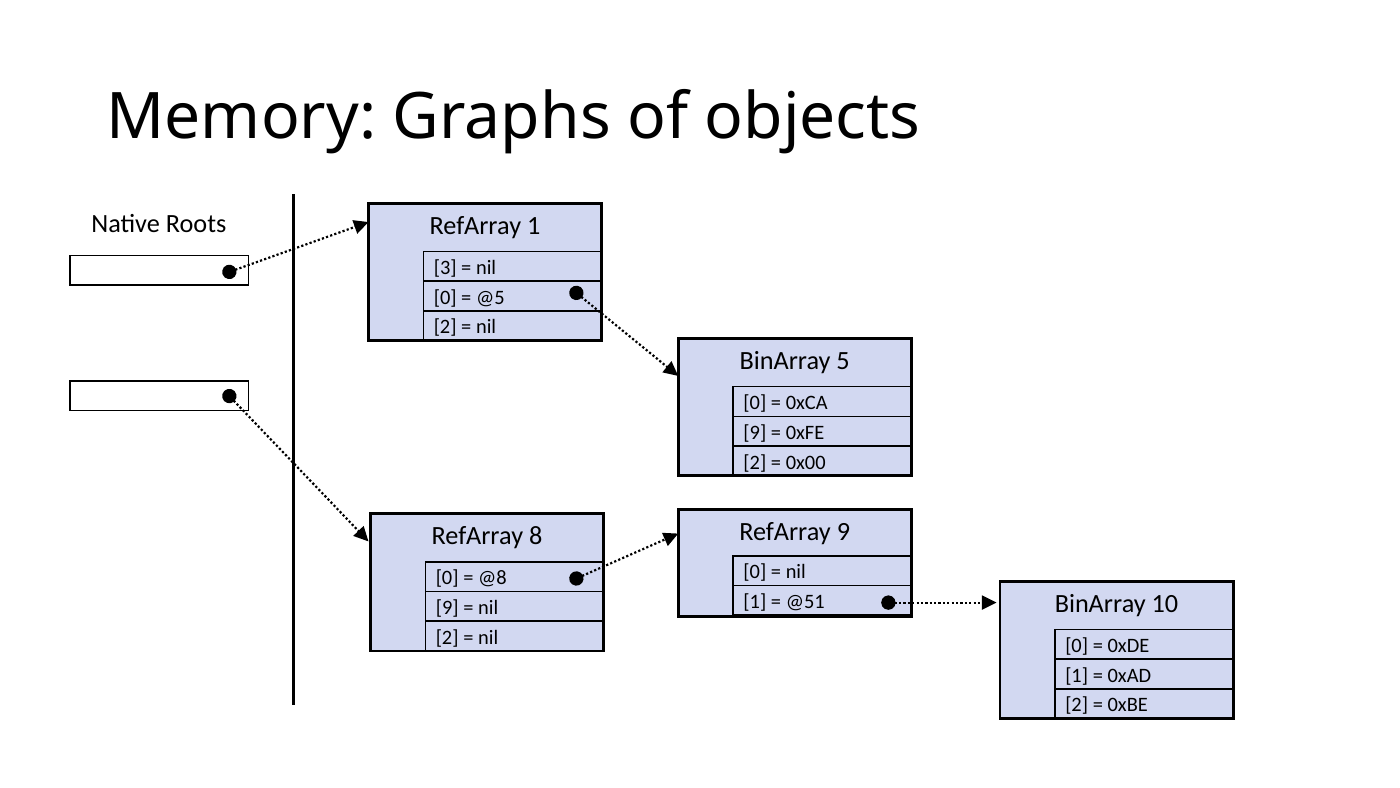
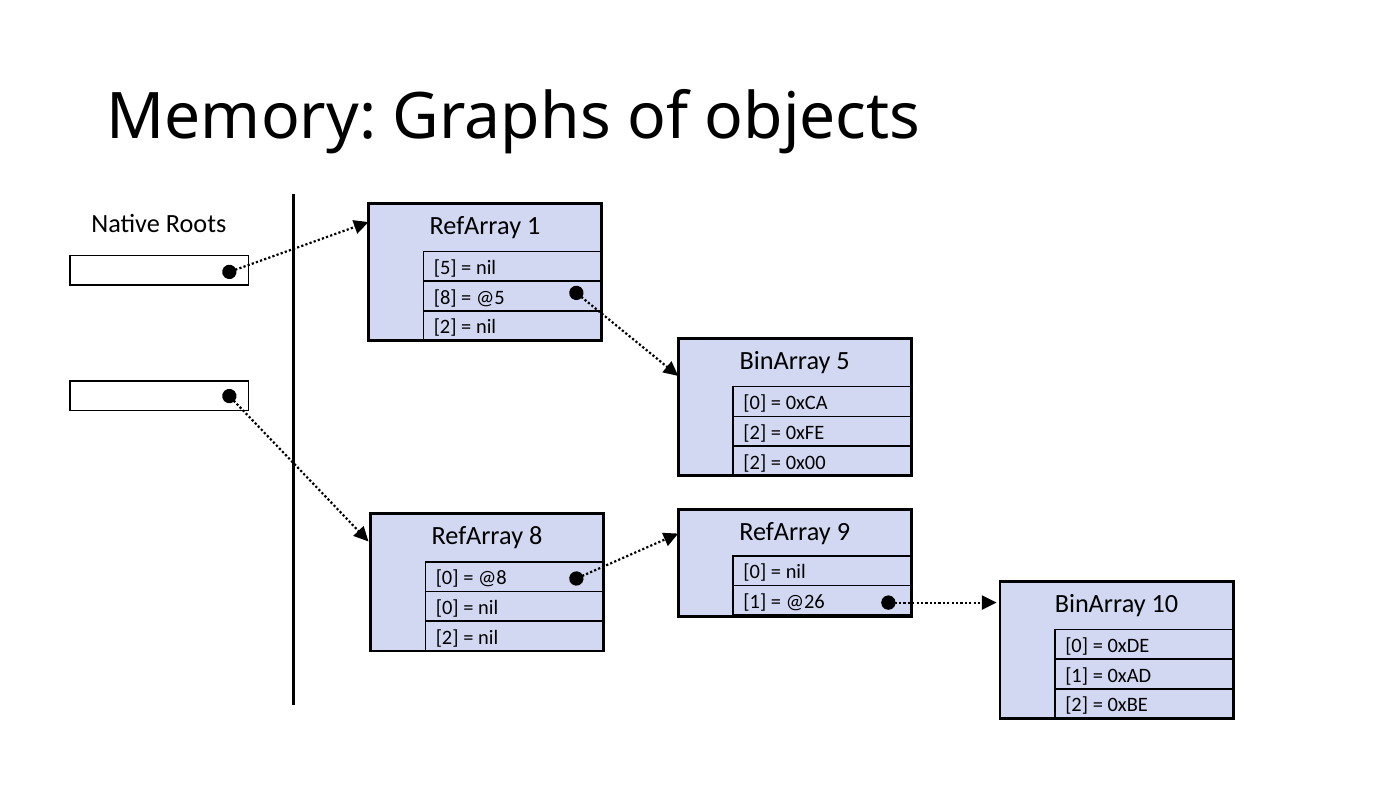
3: 3 -> 5 (445, 268)
0: 0 -> 8 (445, 297)
9: 9 -> 2 (755, 432)
@51: @51 -> @26 (805, 601)
9: 9 -> 0 (447, 607)
